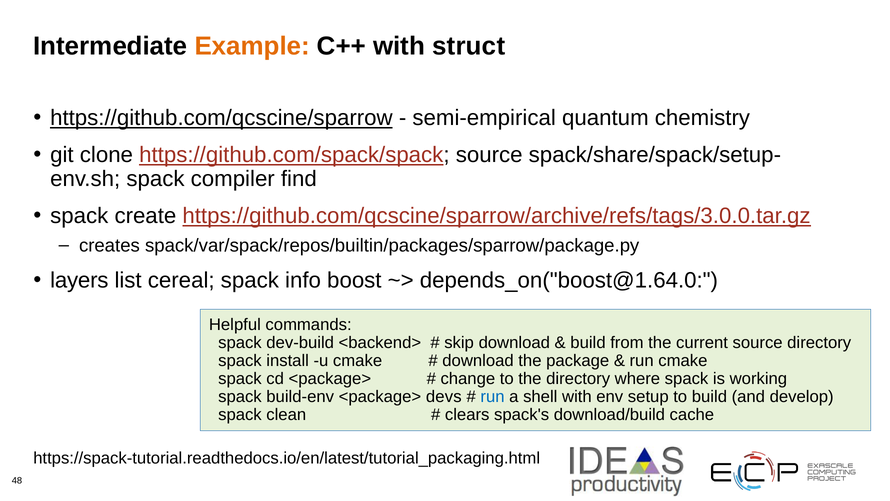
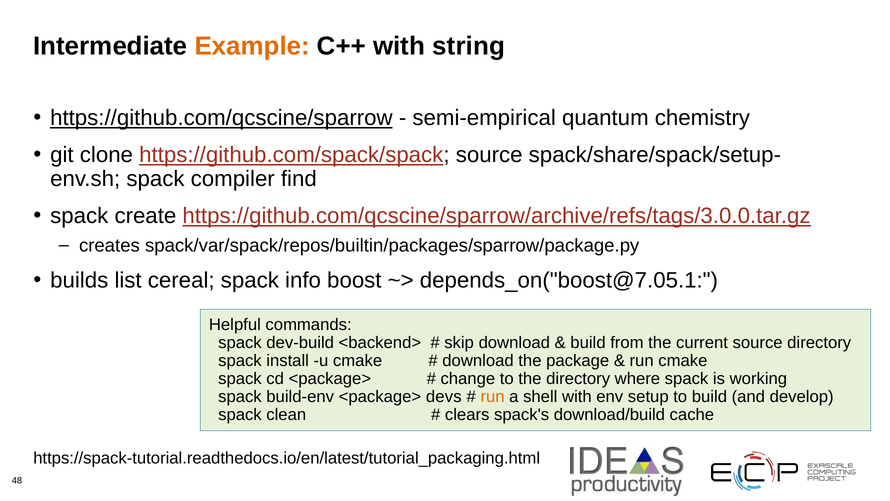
struct: struct -> string (469, 46)
layers: layers -> builds (79, 280)
depends_on("boost@1.64.0: depends_on("boost@1.64.0 -> depends_on("boost@7.05.1 (569, 280)
run colour: blue -> orange (493, 397)
